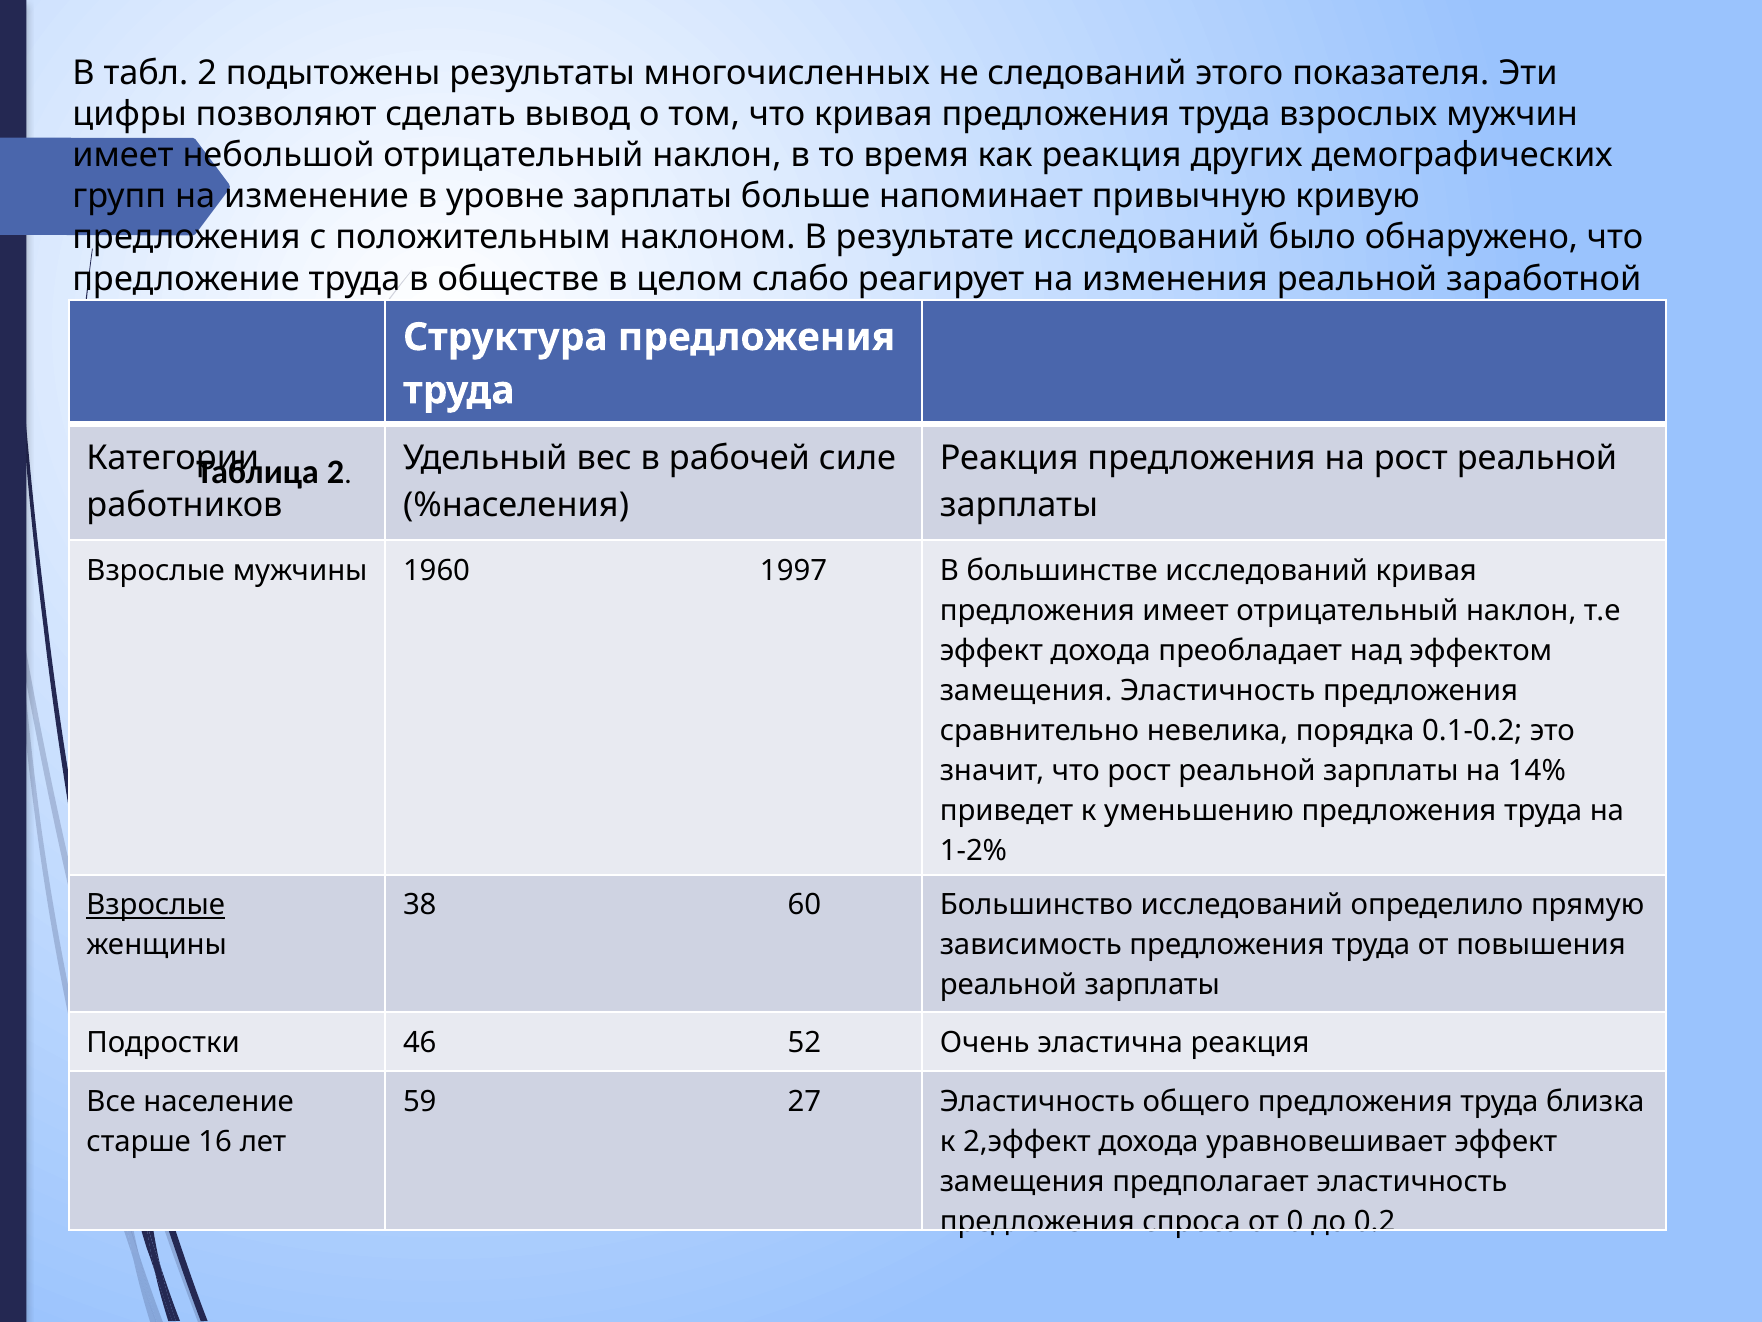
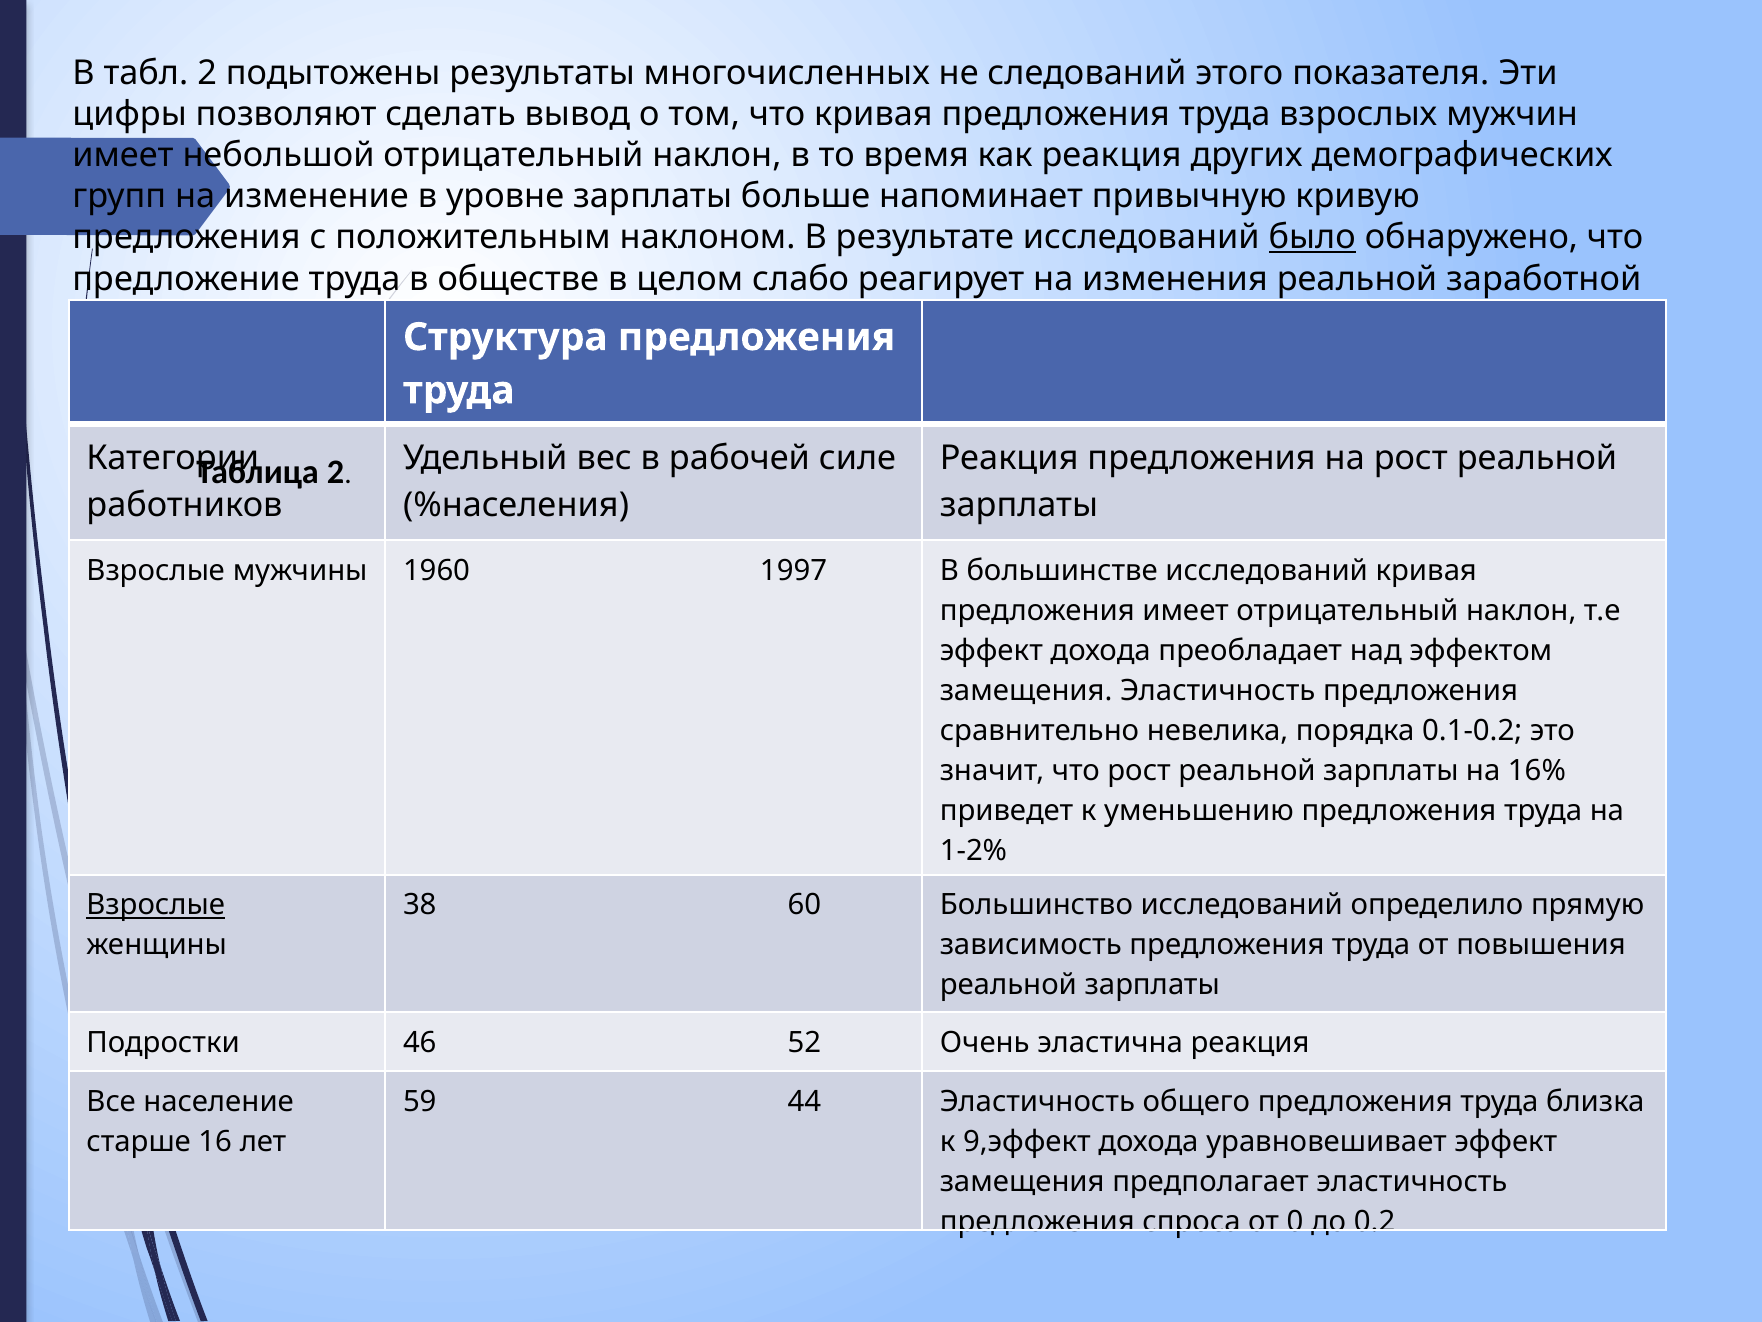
было underline: none -> present (1312, 237)
14%: 14% -> 16% (1537, 771)
27: 27 -> 44 (804, 1101)
2,эффект: 2,эффект -> 9,эффект (1027, 1141)
